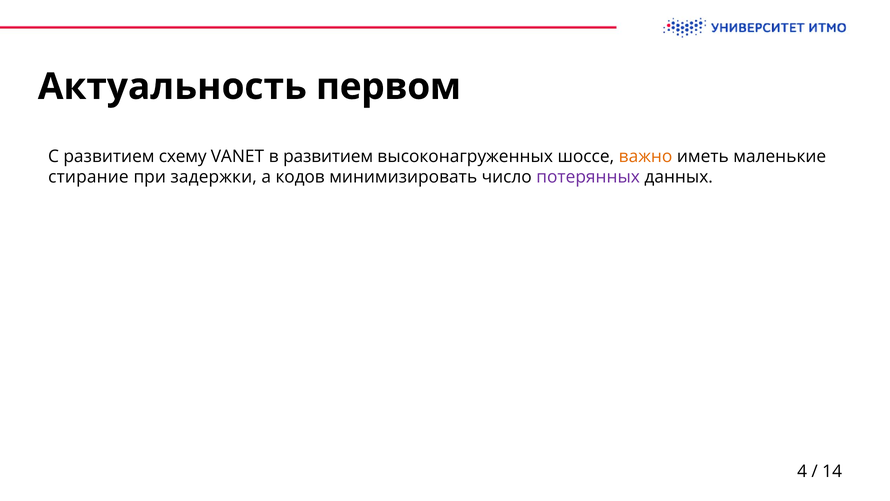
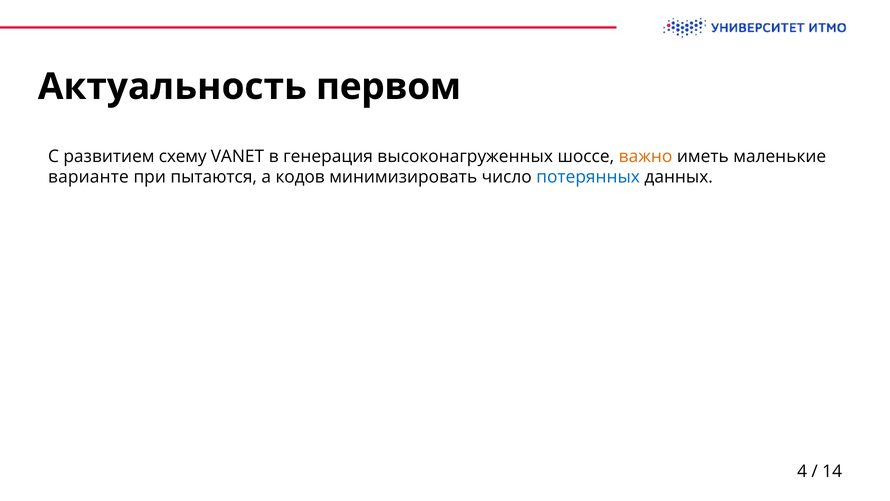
в развитием: развитием -> генерация (328, 156)
стирание: стирание -> варианте (88, 177)
задержки: задержки -> пытаются (214, 177)
потерянных colour: purple -> blue (588, 177)
